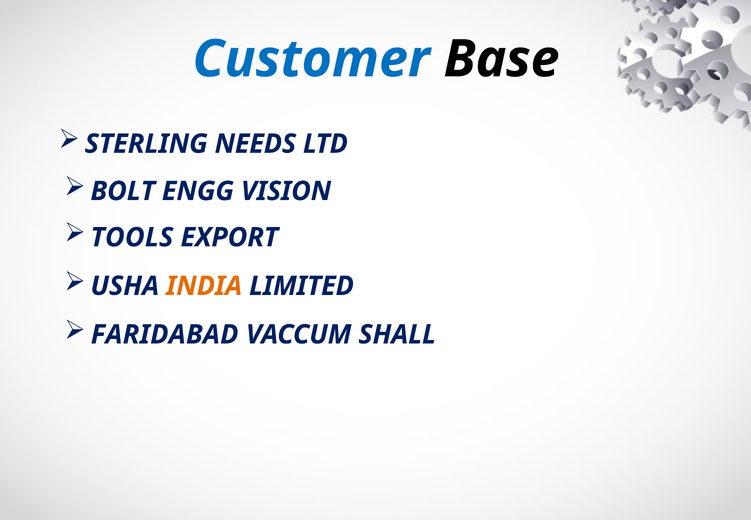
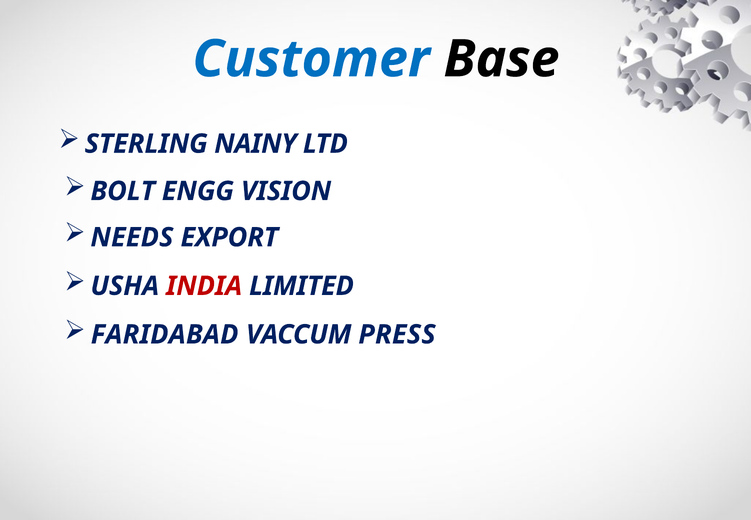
NEEDS: NEEDS -> NAINY (255, 144)
TOOLS: TOOLS -> NEEDS (132, 237)
INDIA colour: orange -> red (204, 286)
SHALL: SHALL -> PRESS (397, 335)
